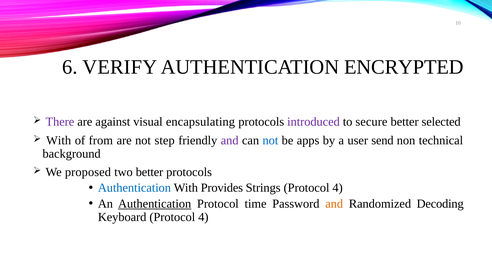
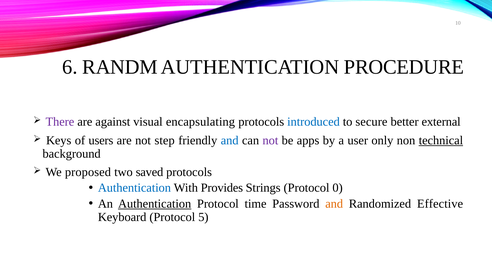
VERIFY: VERIFY -> RANDM (120, 67)
ENCRYPTED: ENCRYPTED -> PROCEDURE (404, 67)
introduced colour: purple -> blue (313, 122)
selected: selected -> external (441, 122)
With: With -> Keys (59, 140)
from: from -> users (101, 140)
and colour: purple -> blue (230, 140)
not colour: blue -> purple (270, 140)
send: send -> only (382, 140)
technical underline: none -> present (441, 140)
two better: better -> saved (150, 172)
Strings Protocol 4: 4 -> 0 (338, 188)
Decoding: Decoding -> Effective (440, 204)
Keyboard Protocol 4: 4 -> 5 (203, 217)
